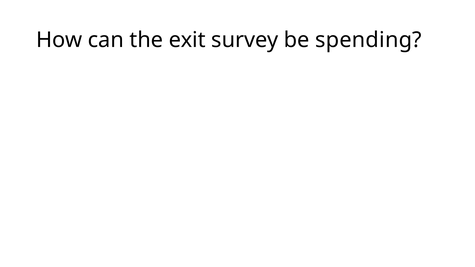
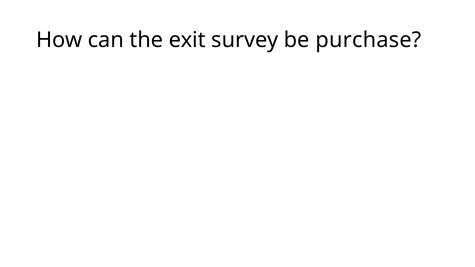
spending: spending -> purchase (368, 40)
